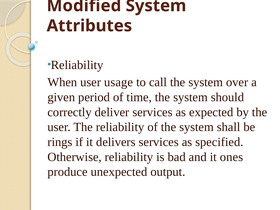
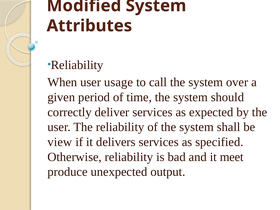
rings: rings -> view (60, 142)
ones: ones -> meet (232, 157)
